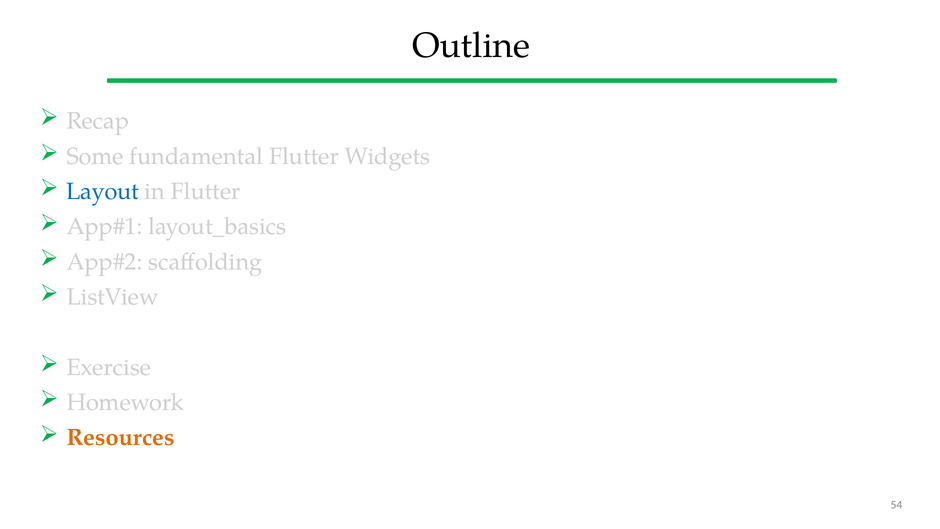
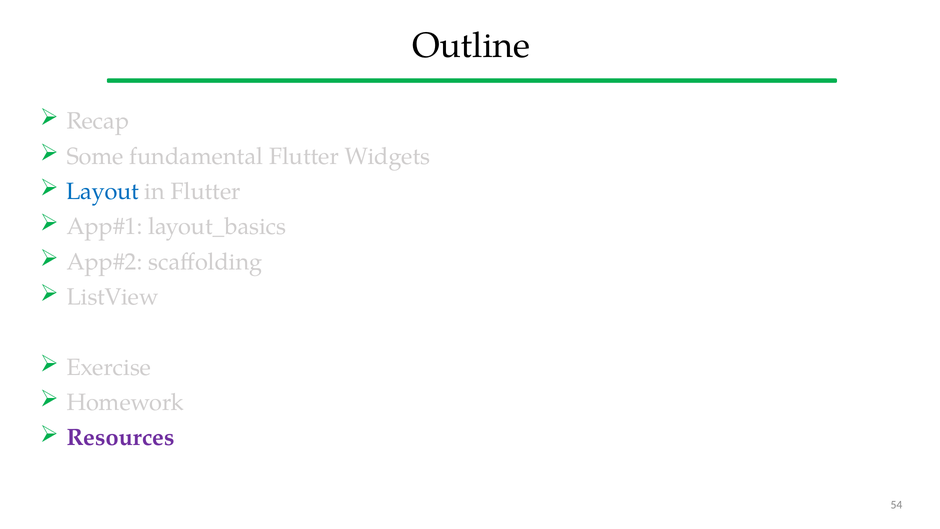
Resources colour: orange -> purple (121, 438)
